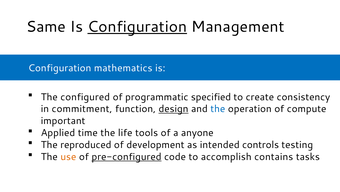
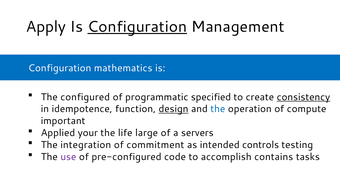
Same: Same -> Apply (46, 27)
consistency underline: none -> present (303, 97)
commitment: commitment -> idempotence (82, 108)
time: time -> your (88, 132)
tools: tools -> large (147, 132)
anyone: anyone -> servers (197, 132)
reproduced: reproduced -> integration (86, 144)
development: development -> commitment (155, 144)
use colour: orange -> purple (68, 156)
pre-configured underline: present -> none (126, 156)
